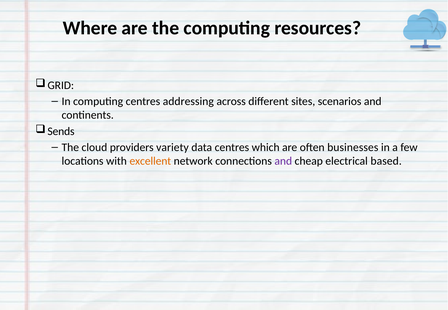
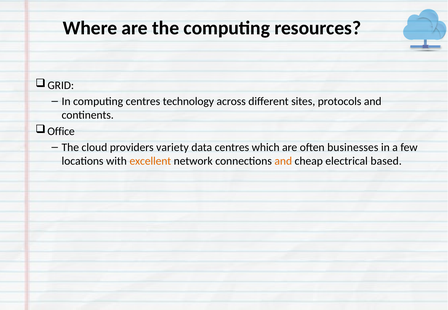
addressing: addressing -> technology (188, 101)
scenarios: scenarios -> protocols (340, 101)
Sends: Sends -> Office (61, 131)
and colour: purple -> orange (283, 161)
